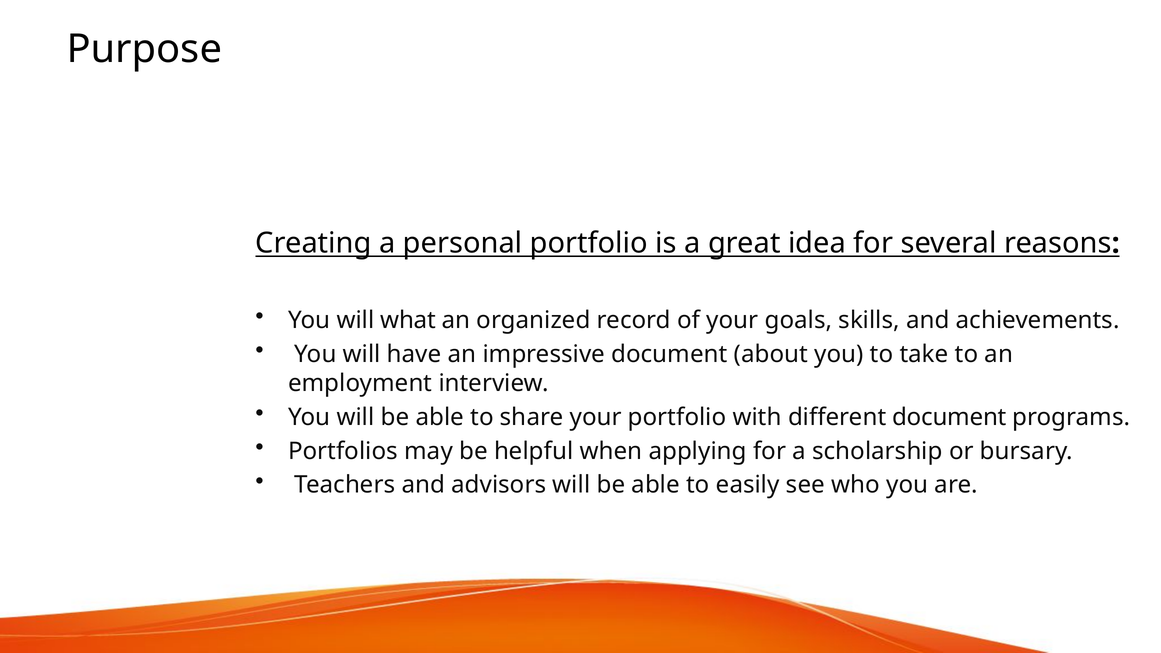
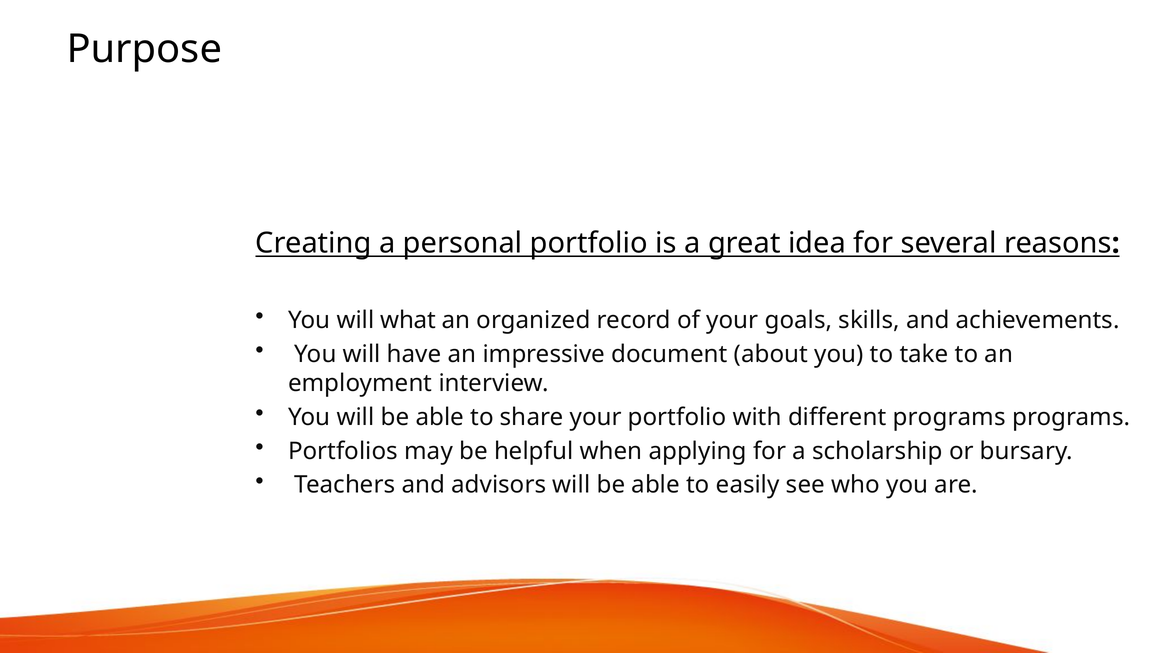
different document: document -> programs (949, 417)
